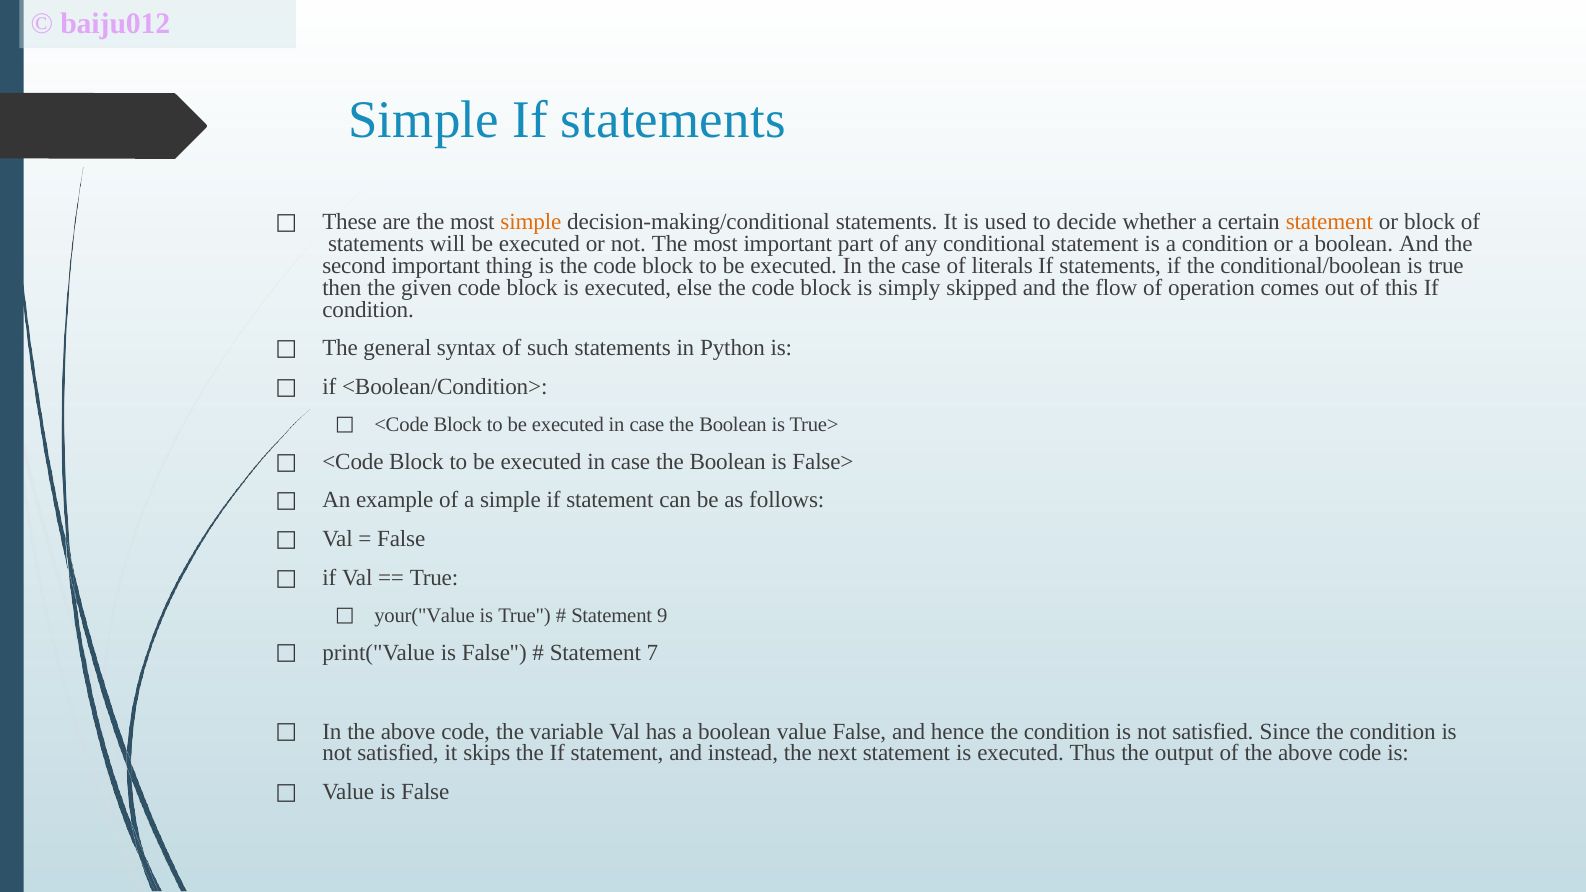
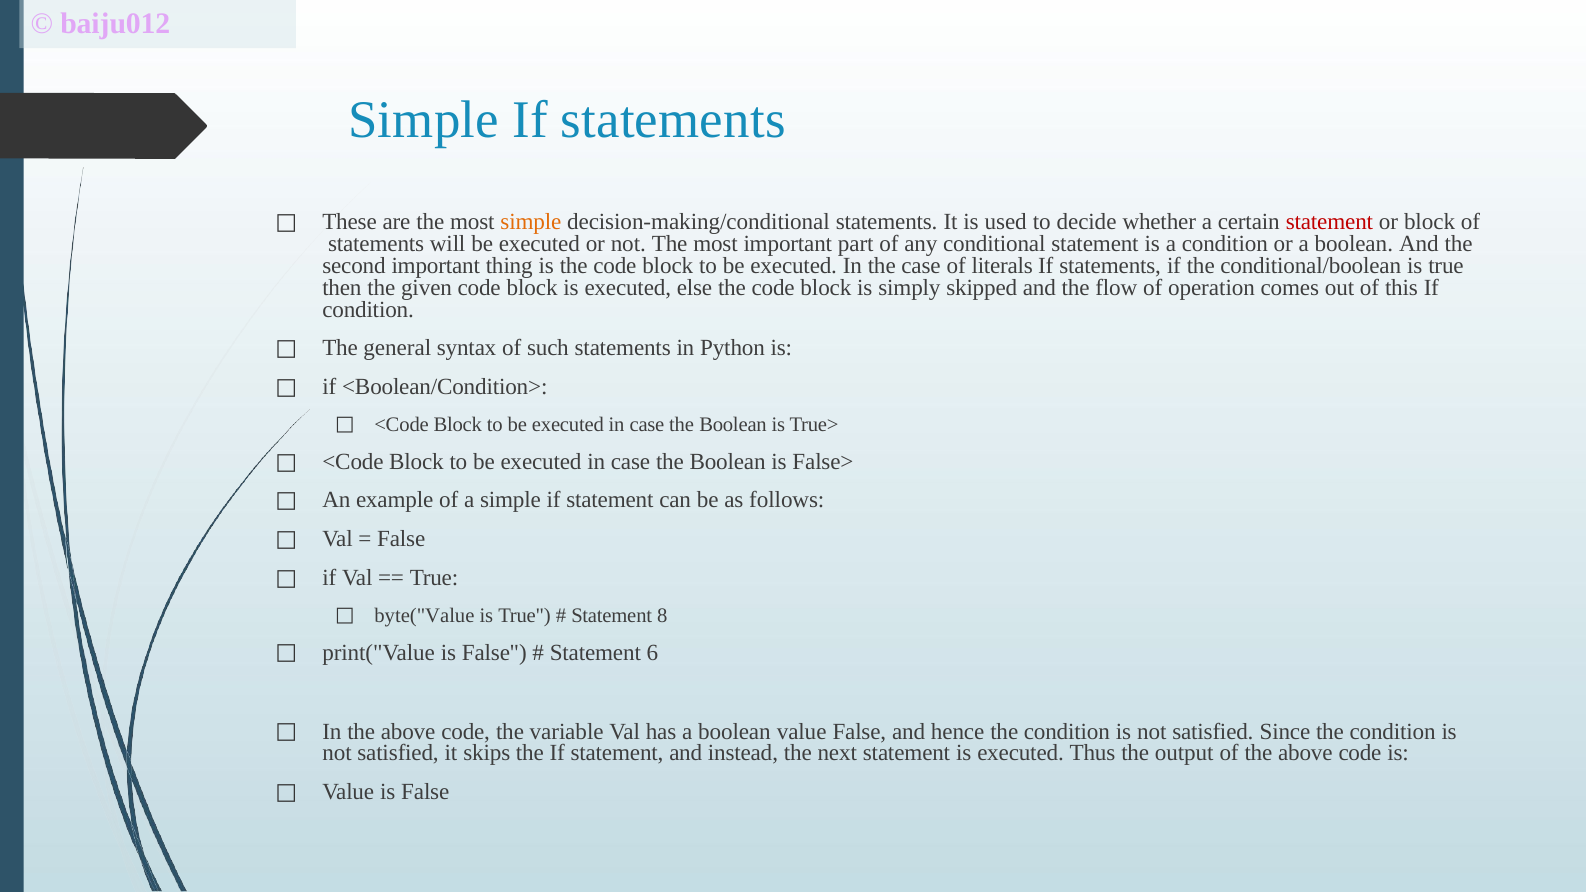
statement colour: orange -> red (1329, 222)
your("Value: your("Value -> byte("Value (424, 615)
9: 9 -> 8 (662, 615)
7: 7 -> 6 (652, 653)
